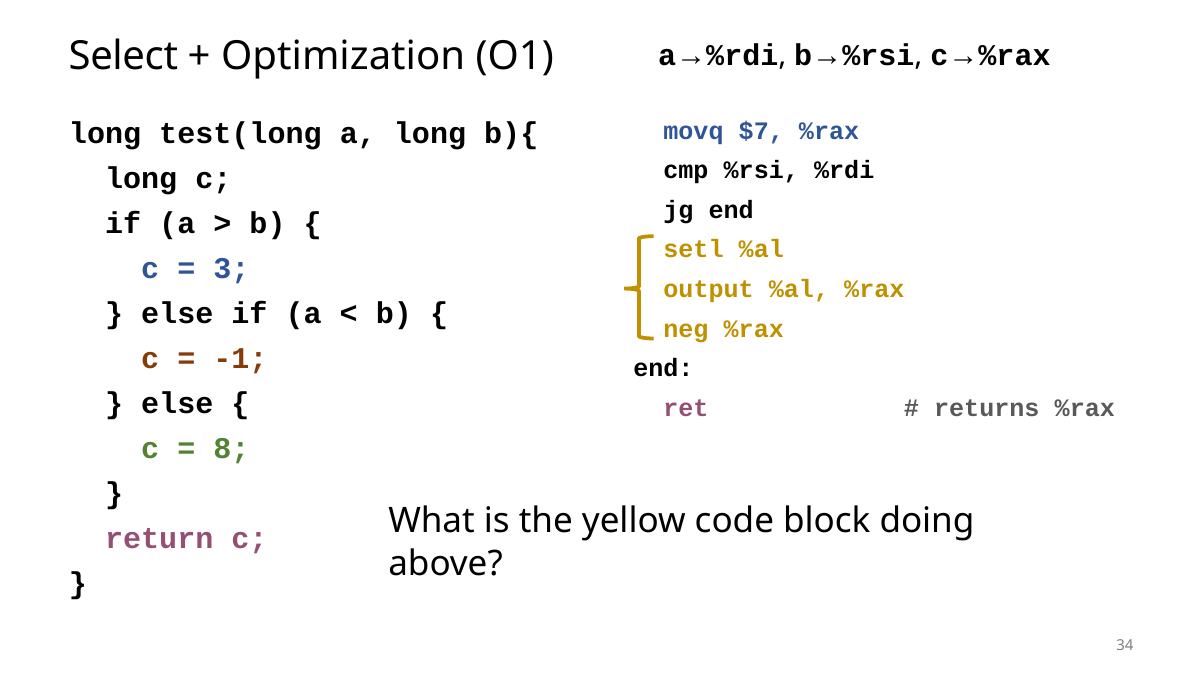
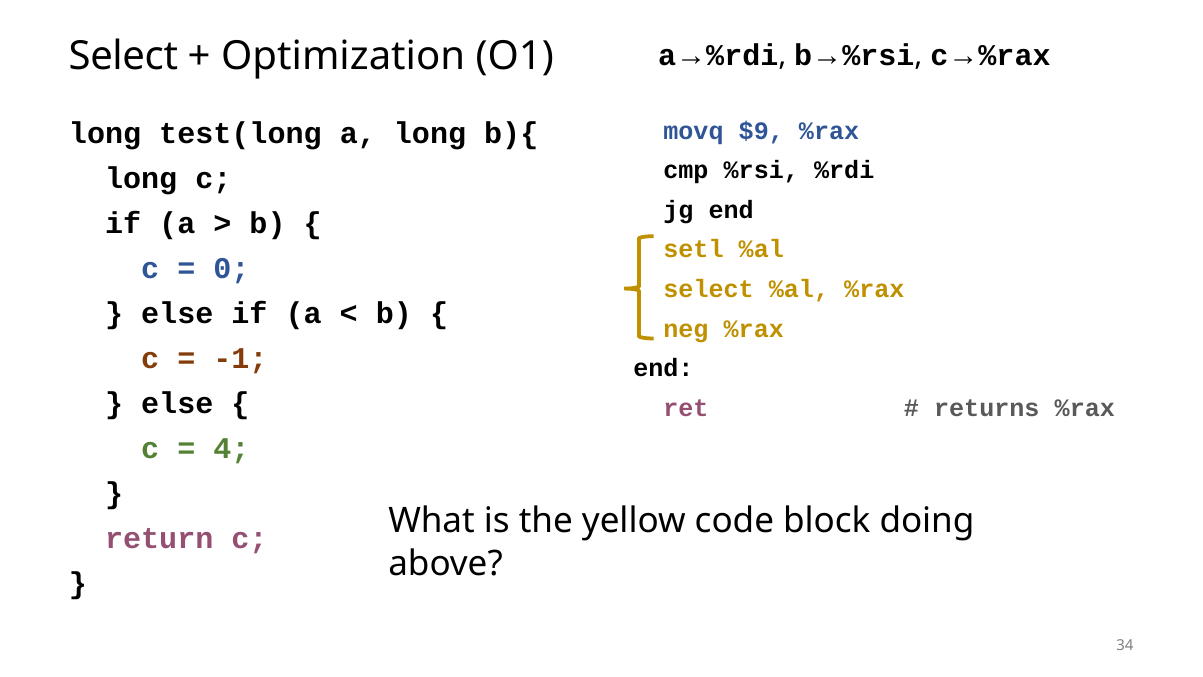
$7: $7 -> $9 (761, 131)
3: 3 -> 0 (231, 268)
output: output -> select (709, 289)
8: 8 -> 4 (231, 448)
